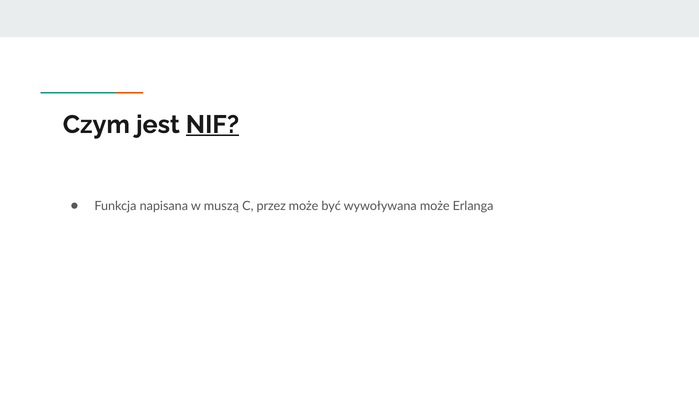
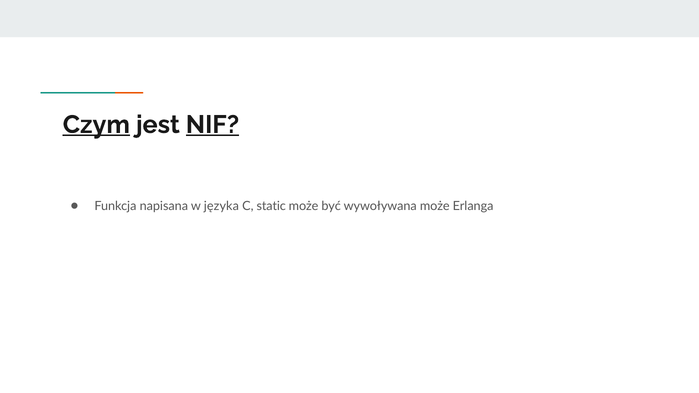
Czym underline: none -> present (96, 125)
muszą: muszą -> języka (221, 206)
przez: przez -> static (271, 206)
